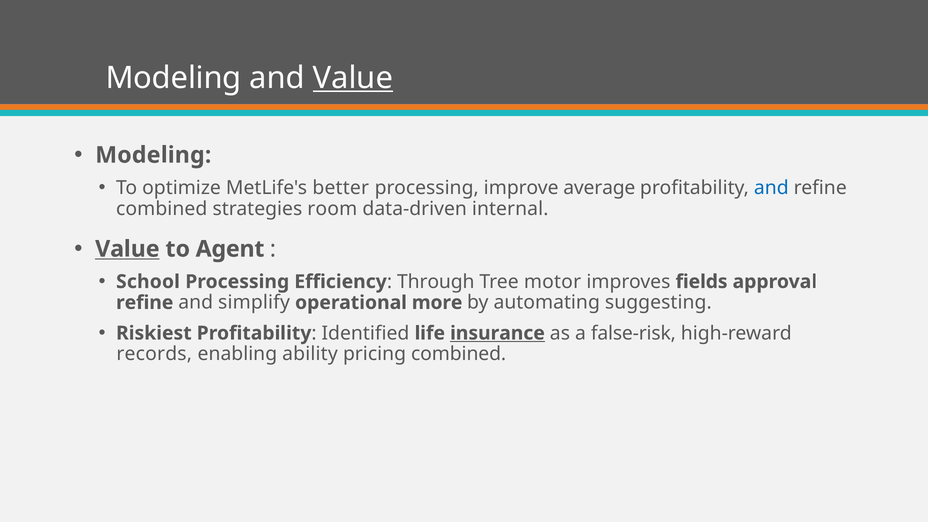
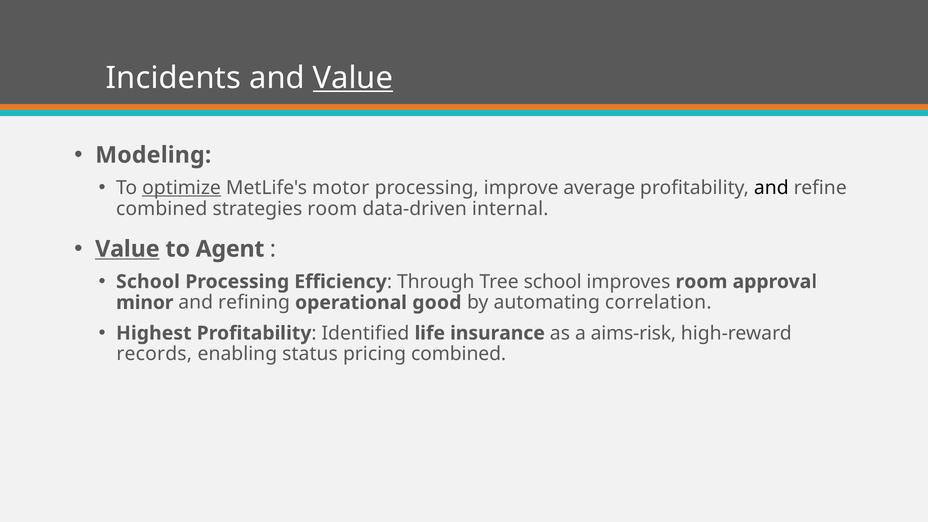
Modeling: Modeling -> Incidents (173, 78)
optimize underline: none -> present (182, 188)
better: better -> motor (341, 188)
and colour: blue -> black (771, 188)
Tree motor: motor -> school (553, 282)
improves fields: fields -> room (701, 282)
refine: refine -> minor (145, 303)
simplify: simplify -> refining (254, 303)
more: more -> good (437, 303)
suggesting: suggesting -> correlation (658, 303)
Riskiest: Riskiest -> Highest (154, 333)
insurance underline: present -> none (497, 333)
false-risk: false-risk -> aims-risk (633, 333)
ability: ability -> status (310, 354)
